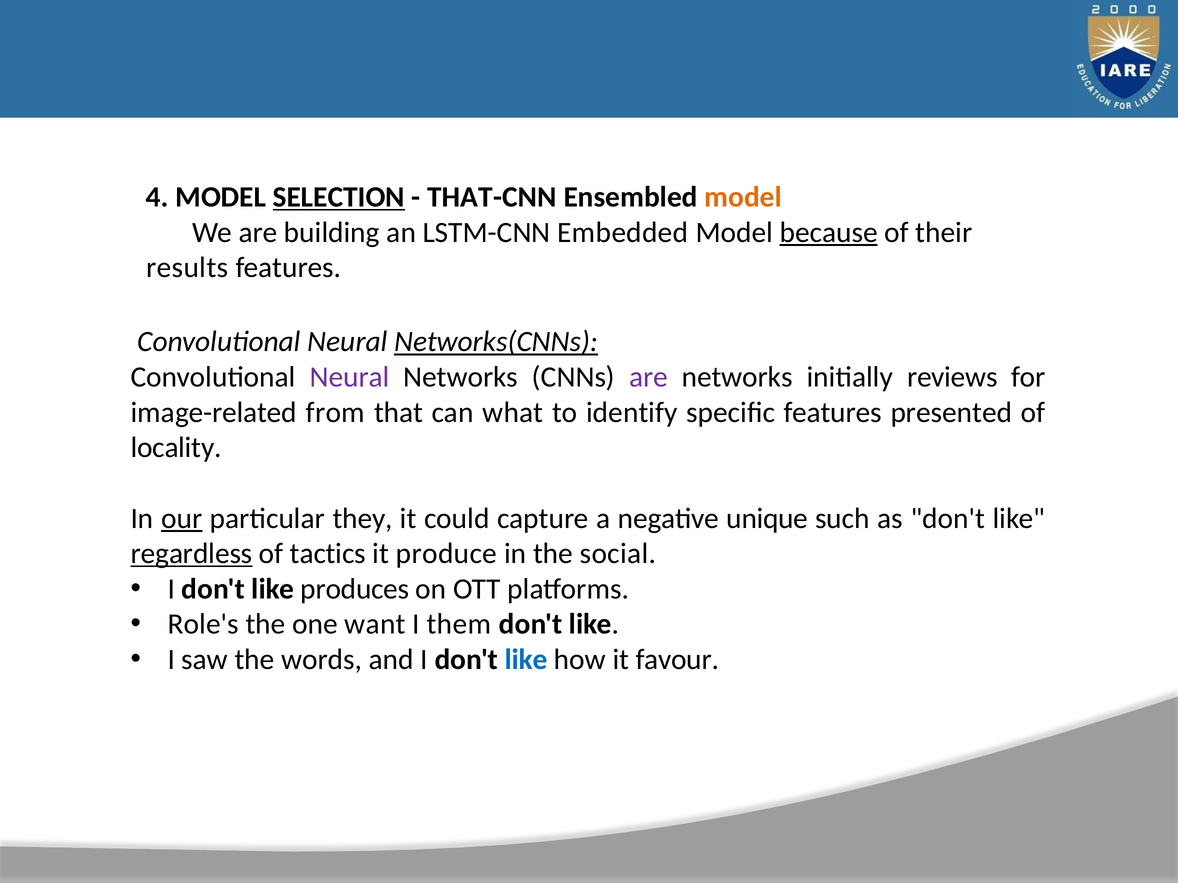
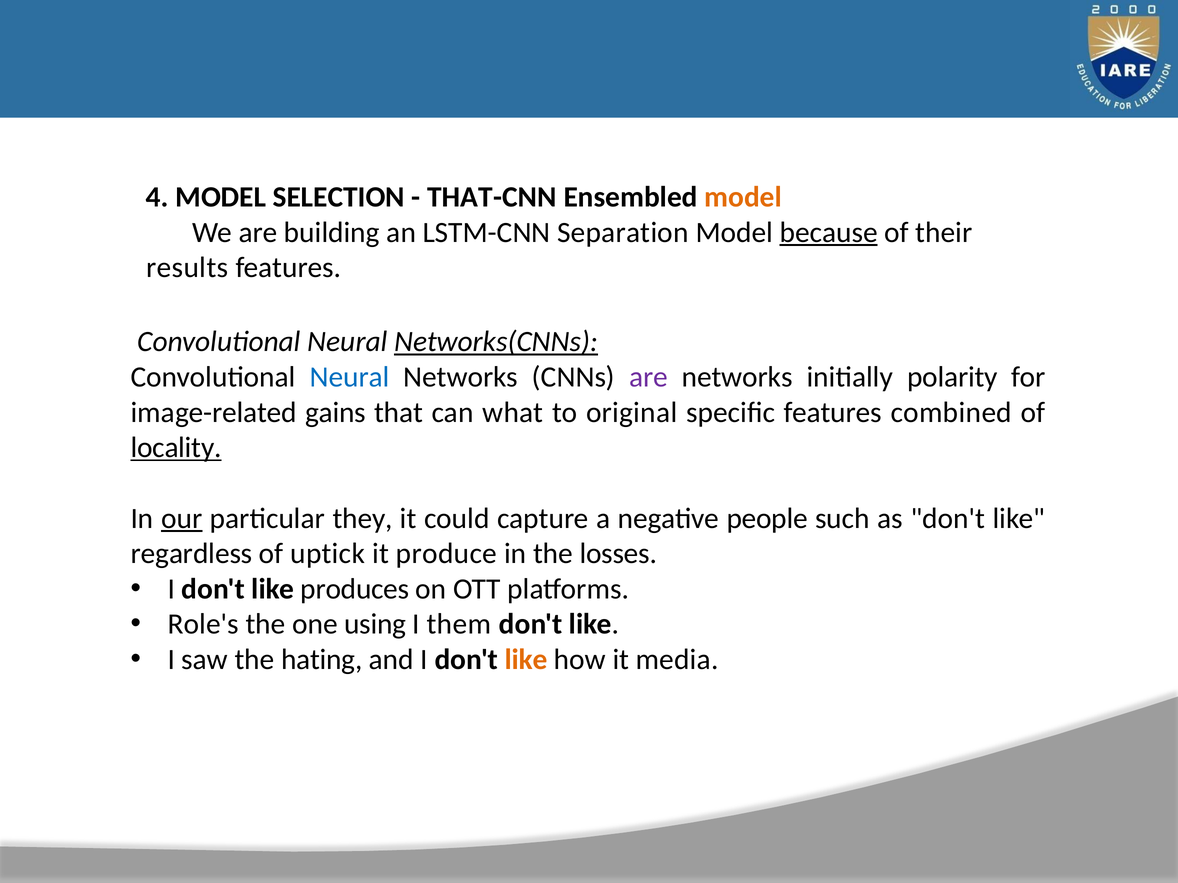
SELECTION underline: present -> none (339, 197)
Embedded: Embedded -> Separation (623, 233)
Neural colour: purple -> blue (350, 377)
reviews: reviews -> polarity (952, 377)
from: from -> gains (336, 413)
identify: identify -> original (632, 413)
presented: presented -> combined (951, 413)
locality underline: none -> present (176, 448)
unique: unique -> people (767, 519)
regardless underline: present -> none (192, 554)
tactics: tactics -> uptick (328, 554)
social: social -> losses (618, 554)
want: want -> using (375, 625)
words: words -> hating (322, 660)
like colour: blue -> orange (526, 660)
favour: favour -> media (677, 660)
